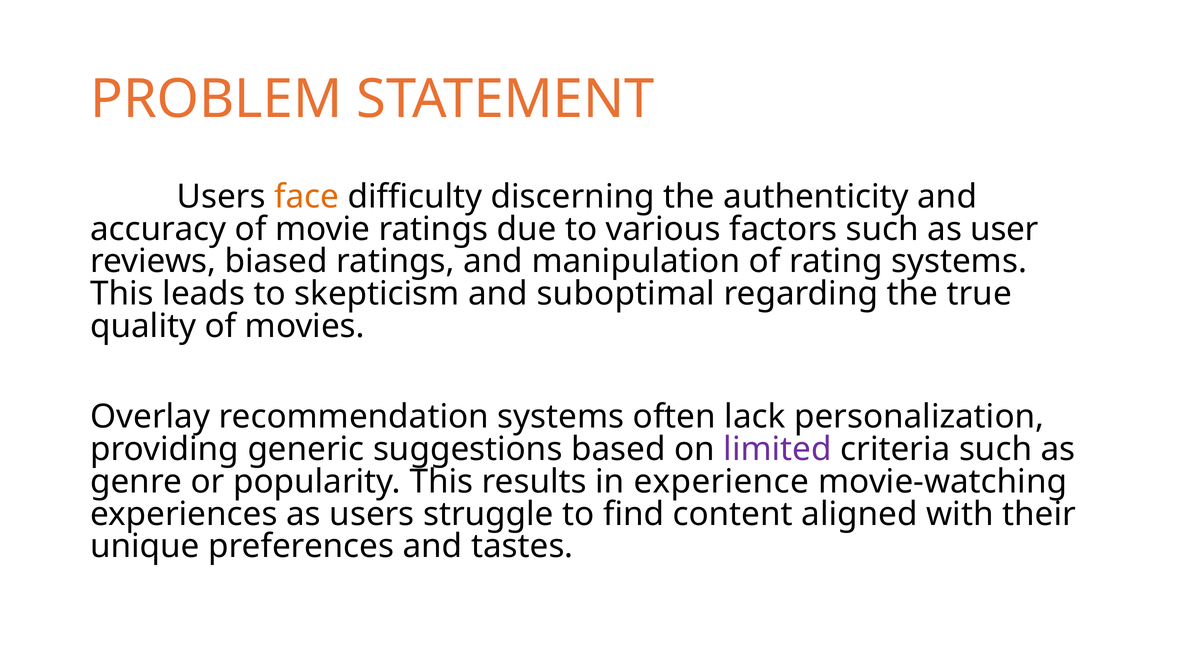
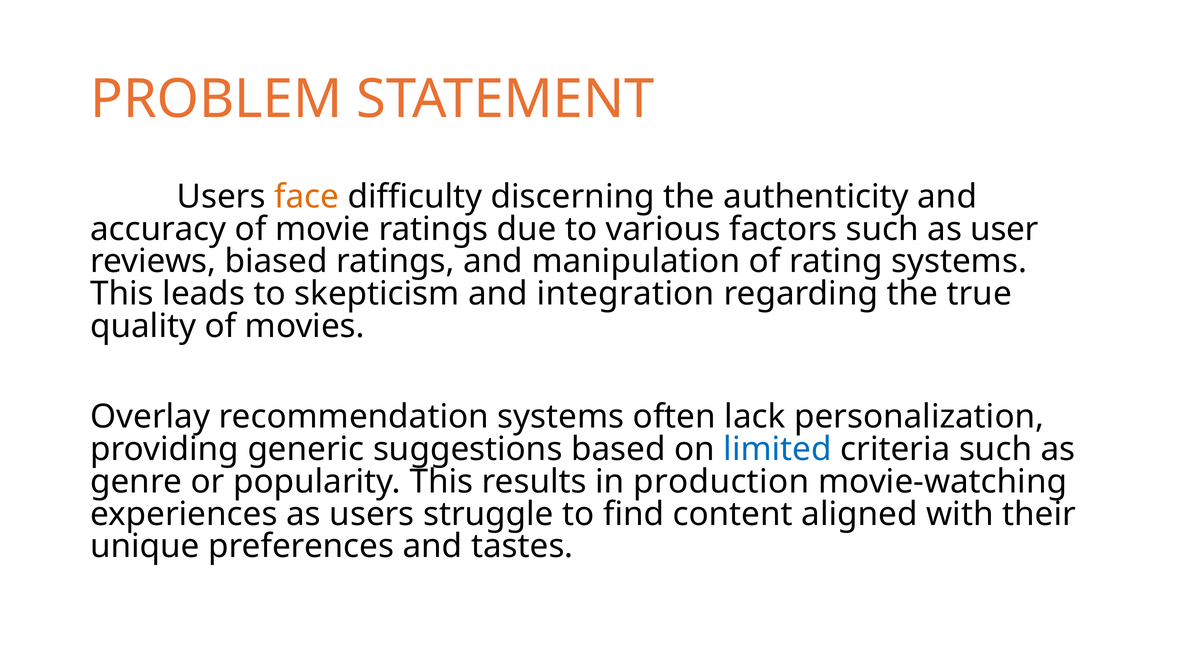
suboptimal: suboptimal -> integration (626, 294)
limited colour: purple -> blue (778, 449)
experience: experience -> production (721, 482)
